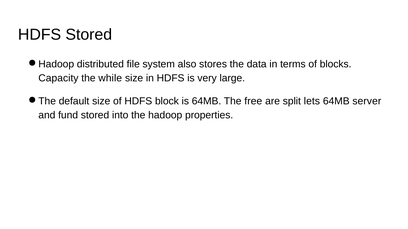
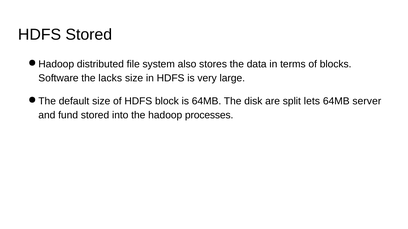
Capacity: Capacity -> Software (58, 78)
while: while -> lacks (110, 78)
free: free -> disk (253, 101)
properties: properties -> processes (209, 115)
